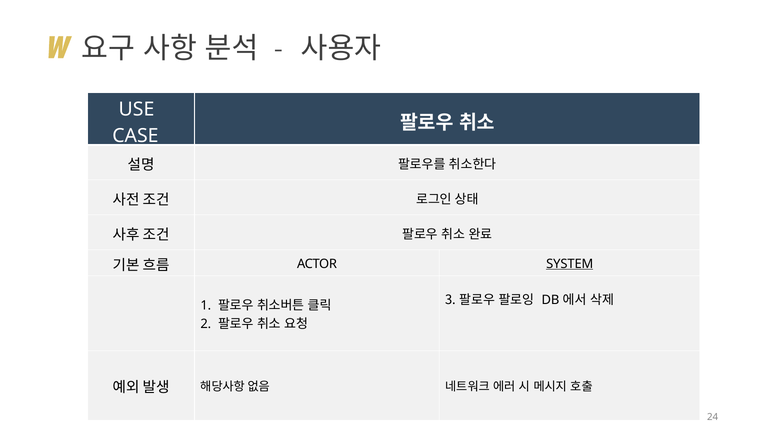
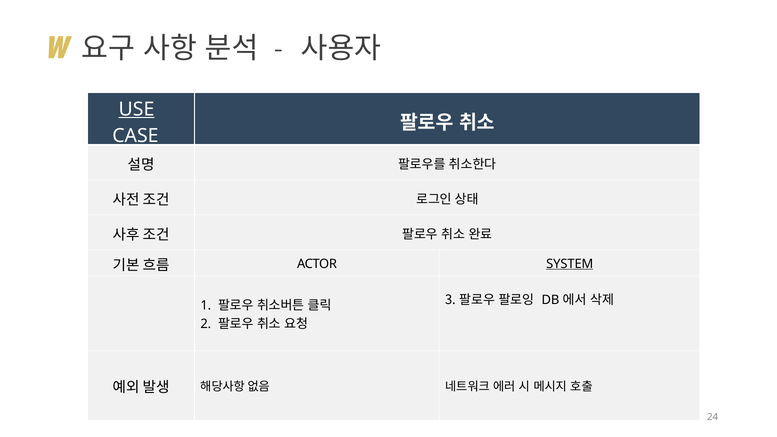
USE underline: none -> present (136, 109)
